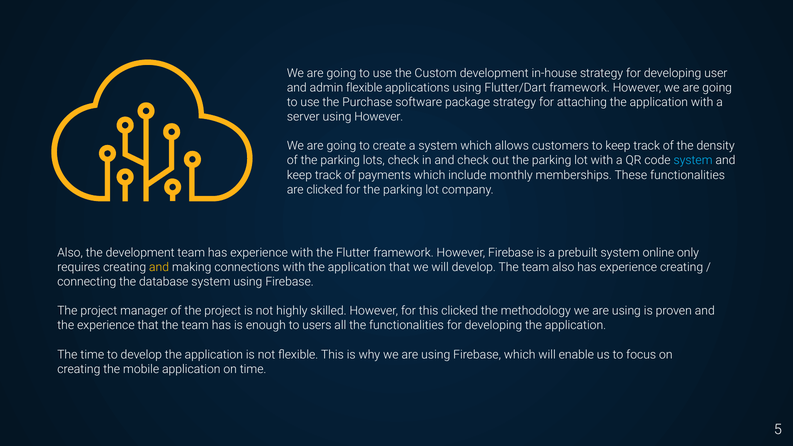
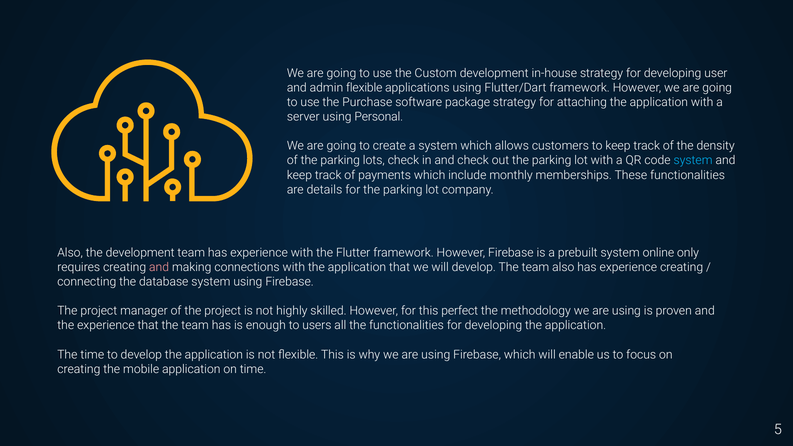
using However: However -> Personal (379, 117)
are clicked: clicked -> details (324, 190)
and colour: yellow -> pink (159, 267)
this clicked: clicked -> perfect (460, 311)
